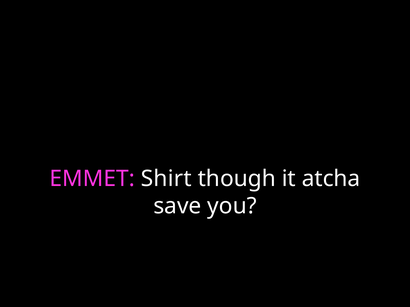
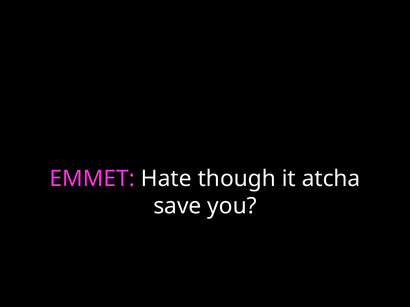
Shirt: Shirt -> Hate (166, 179)
